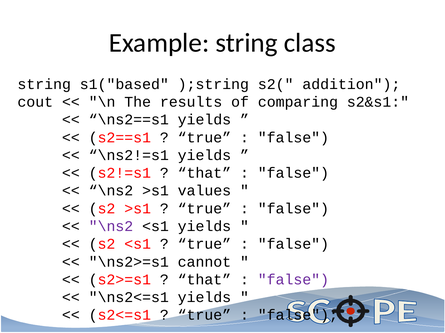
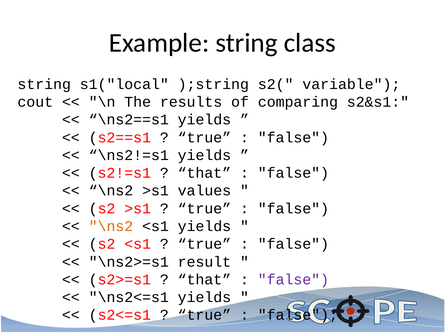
s1("based: s1("based -> s1("local (124, 84)
addition: addition -> variable (351, 84)
\ns2 colour: purple -> orange (111, 227)
cannot: cannot -> result (204, 262)
